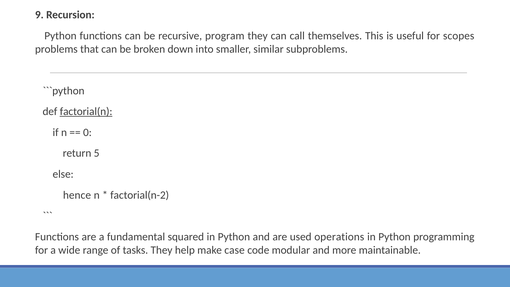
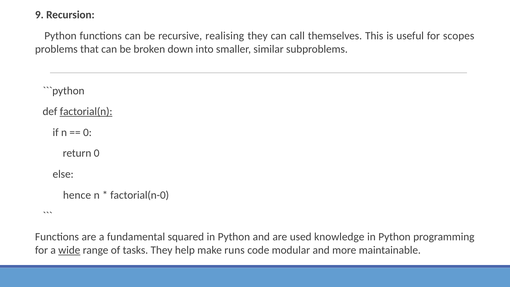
program: program -> realising (225, 36)
return 5: 5 -> 0 (97, 153)
factorial(n-2: factorial(n-2 -> factorial(n-0 (140, 195)
operations: operations -> knowledge (339, 237)
wide underline: none -> present (69, 250)
case: case -> runs (235, 250)
